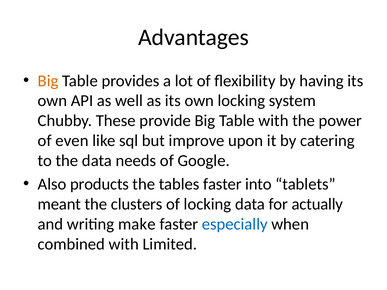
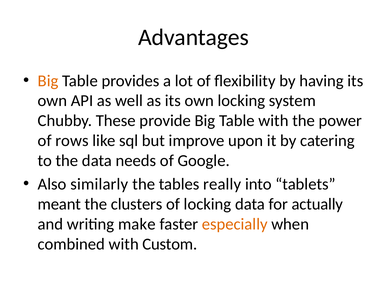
even: even -> rows (72, 141)
products: products -> similarly (99, 184)
tables faster: faster -> really (222, 184)
especially colour: blue -> orange (235, 224)
Limited: Limited -> Custom (170, 244)
